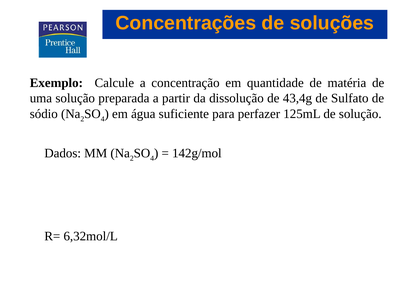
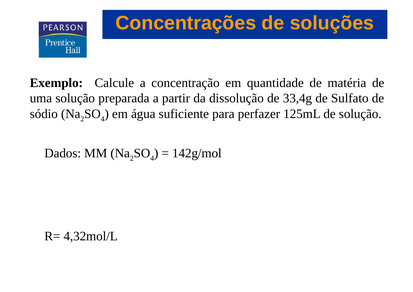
43,4g: 43,4g -> 33,4g (297, 98)
6,32mol/L: 6,32mol/L -> 4,32mol/L (91, 236)
